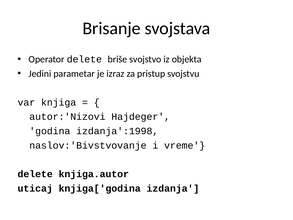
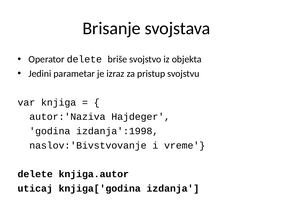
autor:'Nizovi: autor:'Nizovi -> autor:'Naziva (67, 117)
